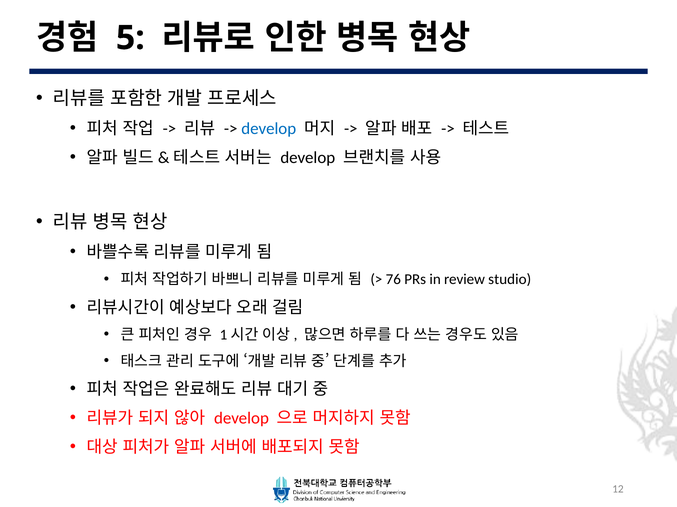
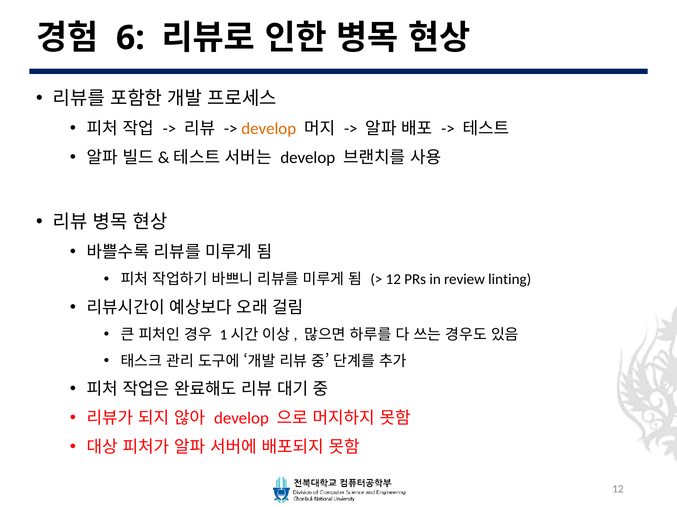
5: 5 -> 6 (130, 38)
develop colour: blue -> orange (269, 129)
76: 76 -> 12 (393, 280)
studio: studio -> linting (510, 280)
